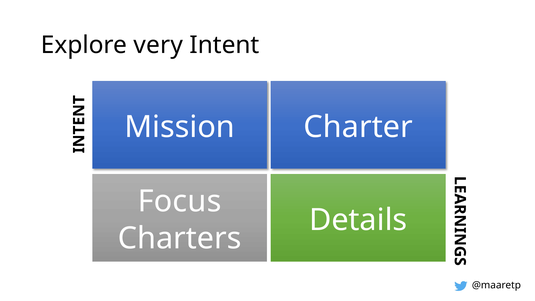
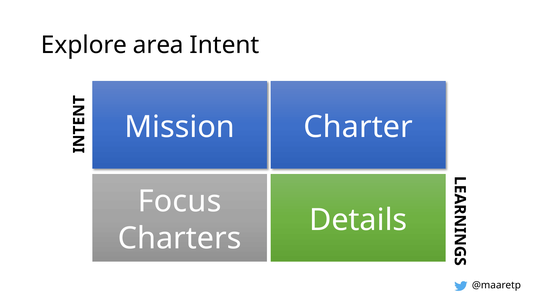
very: very -> area (158, 45)
